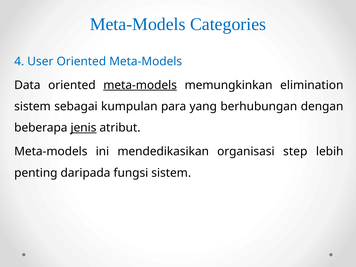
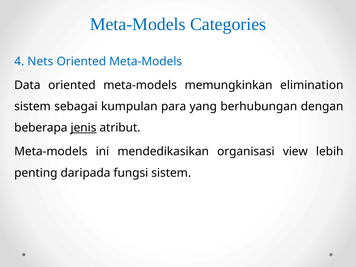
User: User -> Nets (40, 61)
meta-models underline: present -> none (140, 85)
step: step -> view (295, 152)
